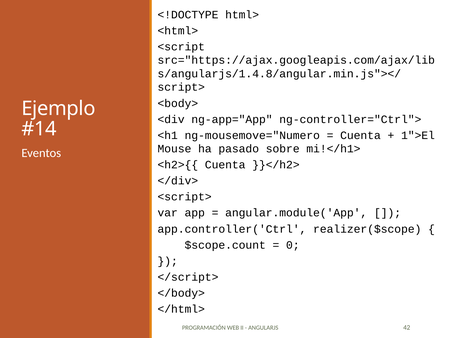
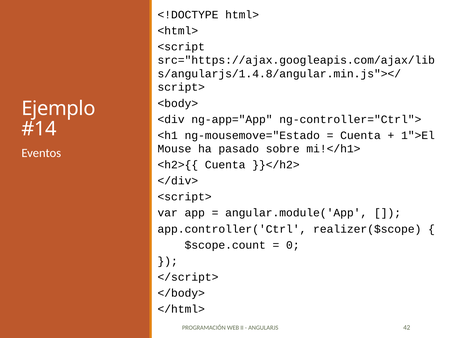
ng-mousemove="Numero: ng-mousemove="Numero -> ng-mousemove="Estado (252, 135)
